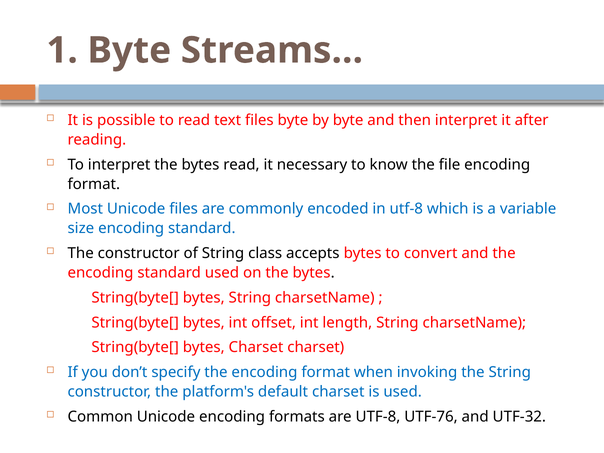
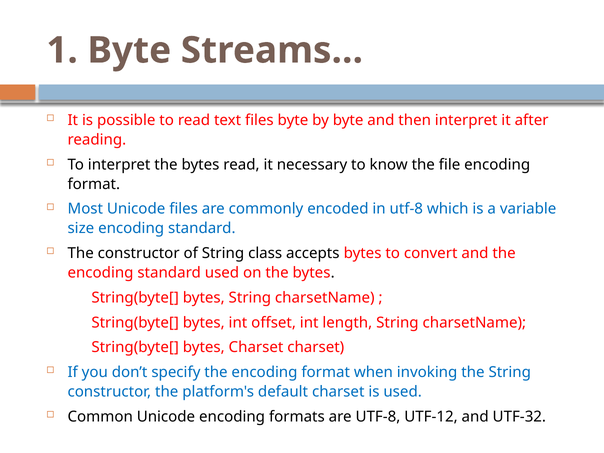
UTF-76: UTF-76 -> UTF-12 (431, 417)
